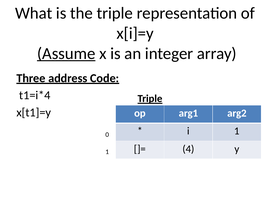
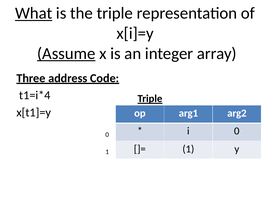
What underline: none -> present (34, 13)
i 1: 1 -> 0 (237, 131)
4: 4 -> 1 (188, 149)
